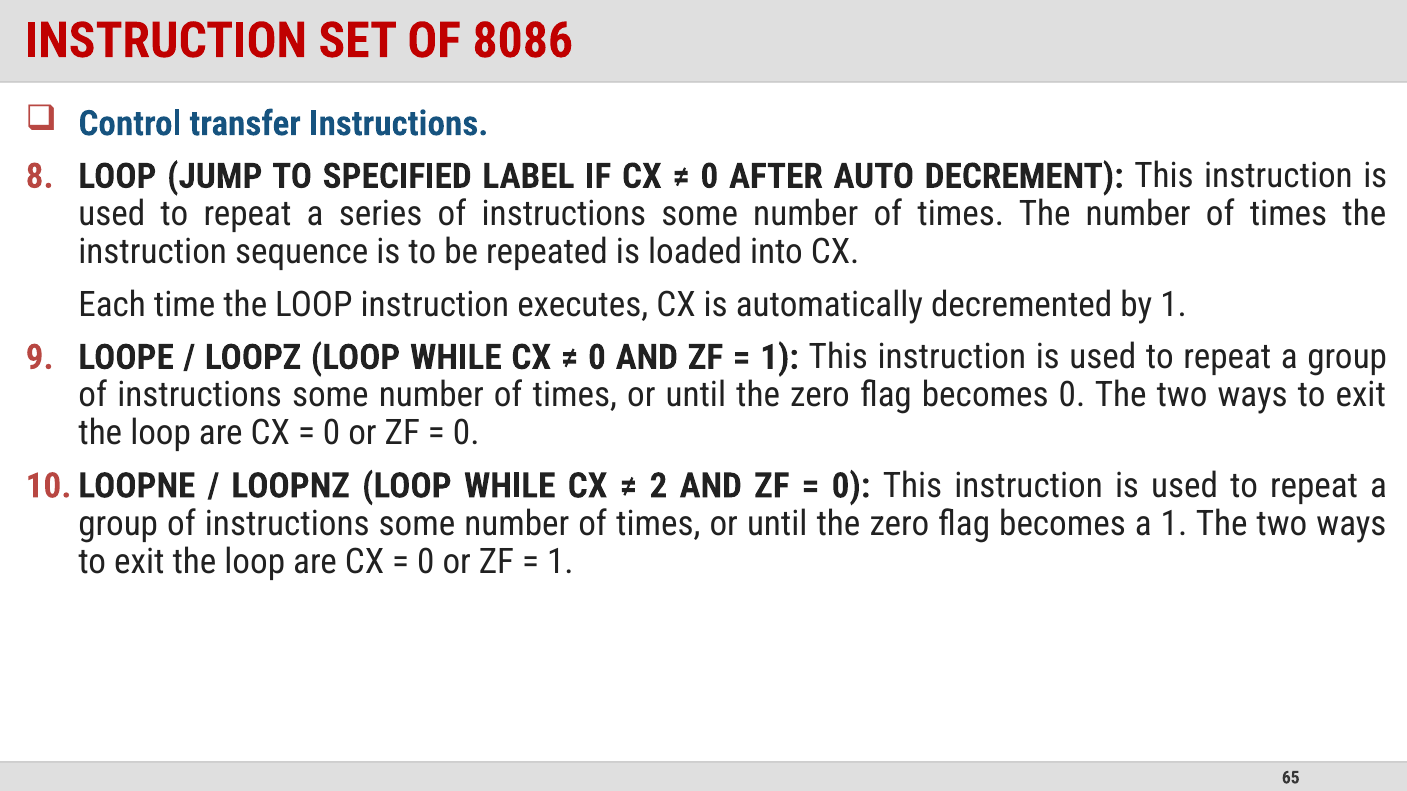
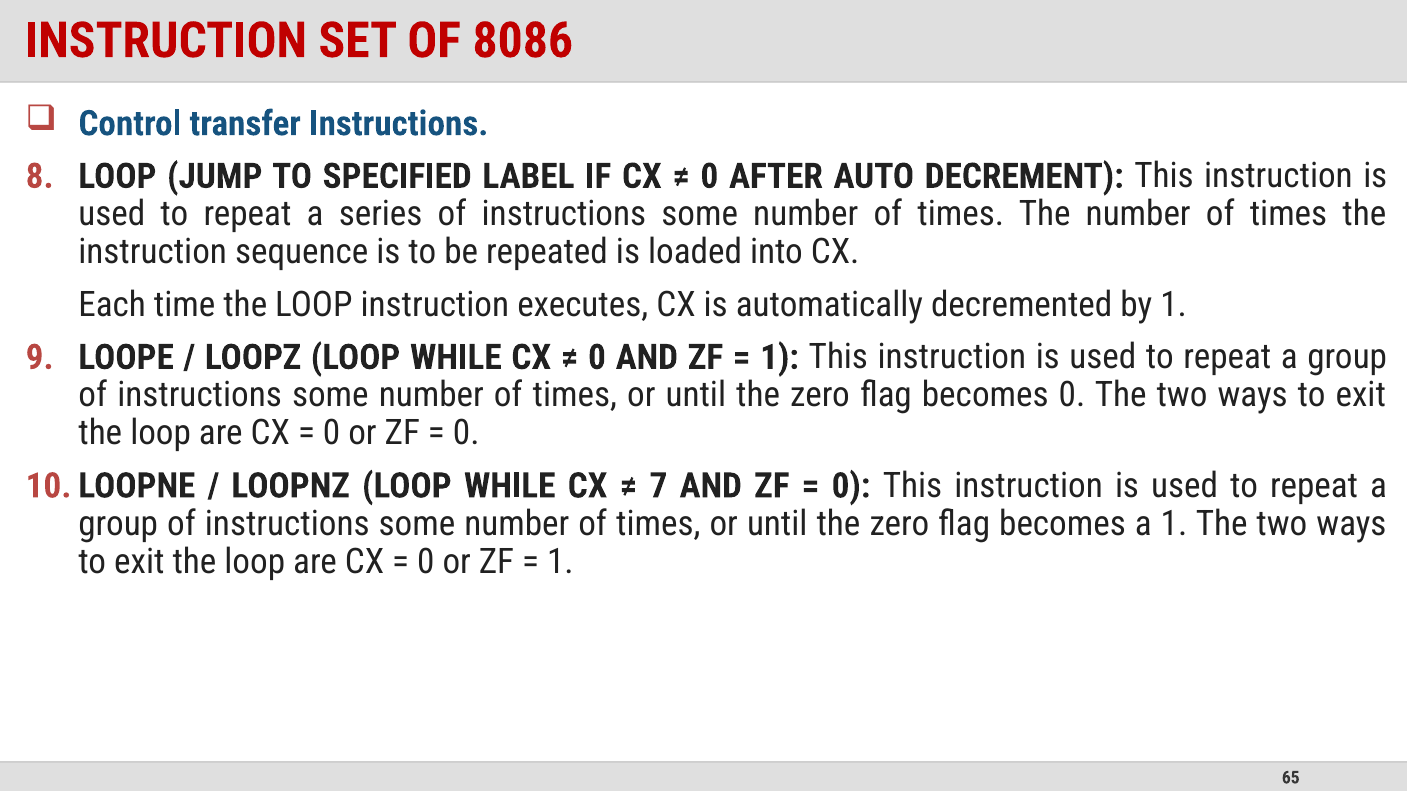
2: 2 -> 7 (658, 486)
